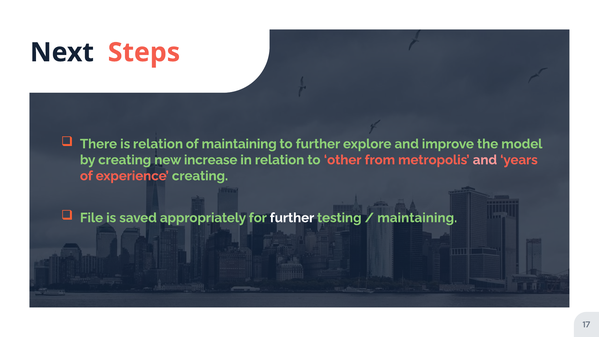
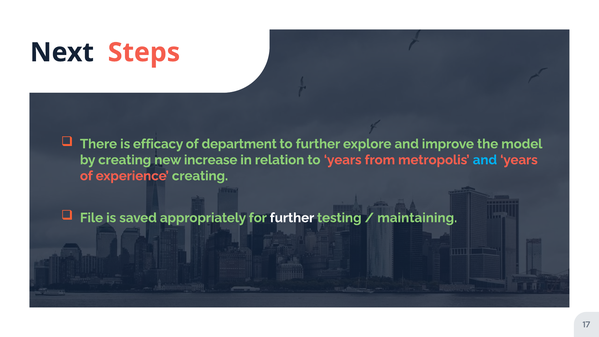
is relation: relation -> efficacy (158, 144)
of maintaining: maintaining -> department (239, 144)
to other: other -> years (343, 160)
and colour: pink -> light blue (485, 160)
